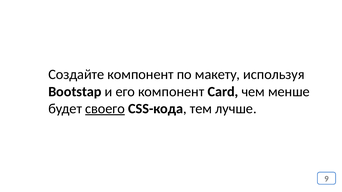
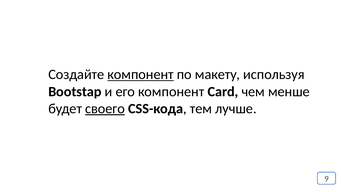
компонент underline: none -> present (141, 75)
